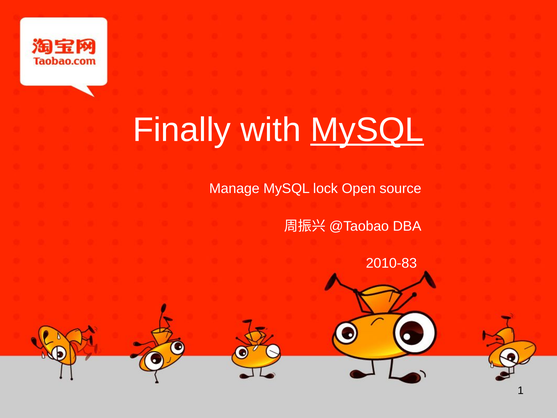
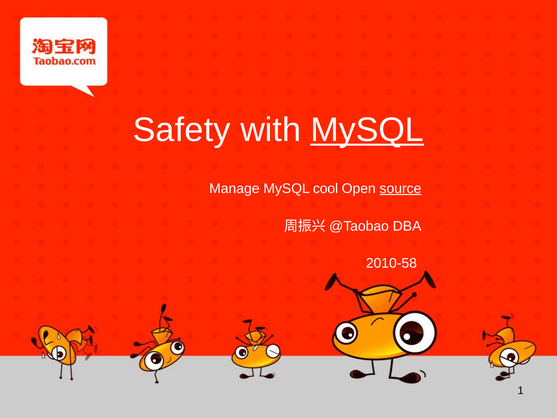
Finally: Finally -> Safety (182, 130)
lock: lock -> cool (326, 188)
source underline: none -> present (400, 188)
2010-83: 2010-83 -> 2010-58 (391, 263)
